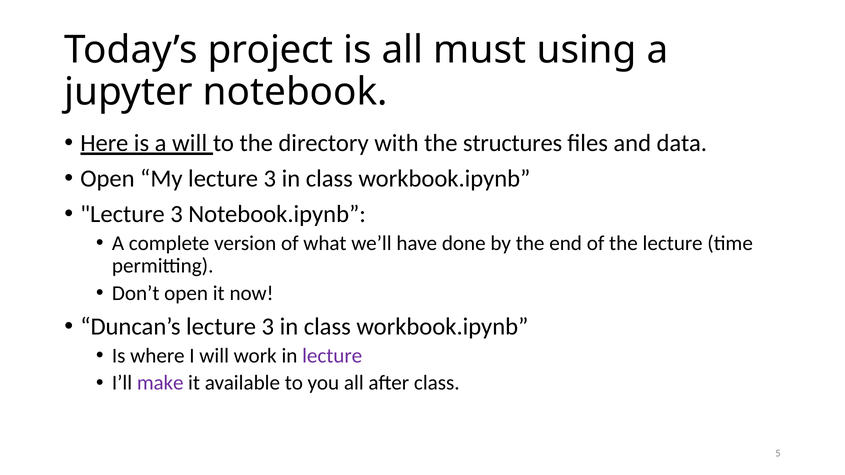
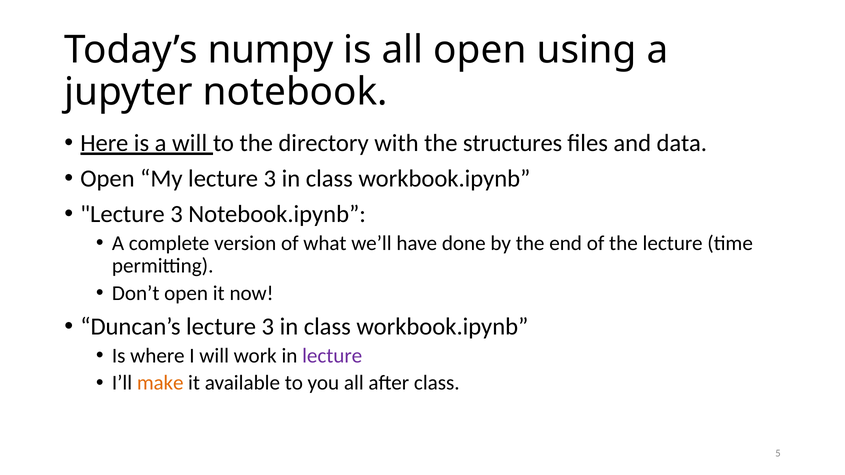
project: project -> numpy (271, 50)
all must: must -> open (480, 50)
make colour: purple -> orange (160, 383)
